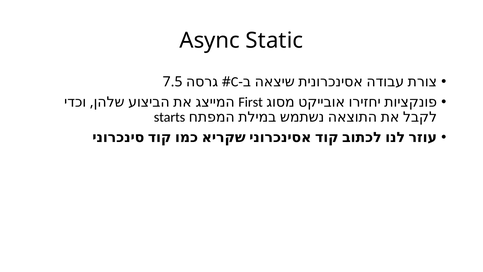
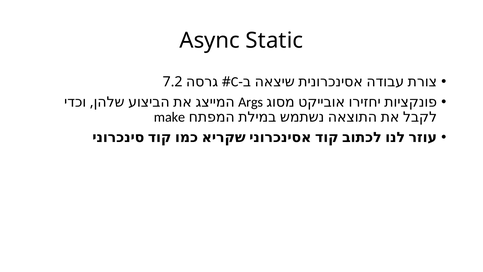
7.5: 7.5 -> 7.2 (173, 82)
First: First -> Args (251, 102)
starts: starts -> make (169, 117)
